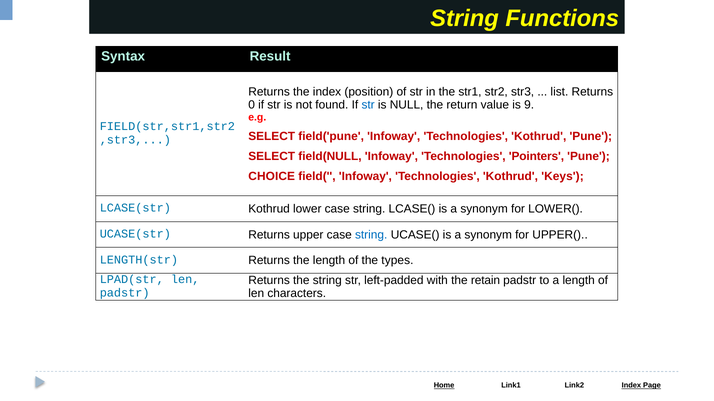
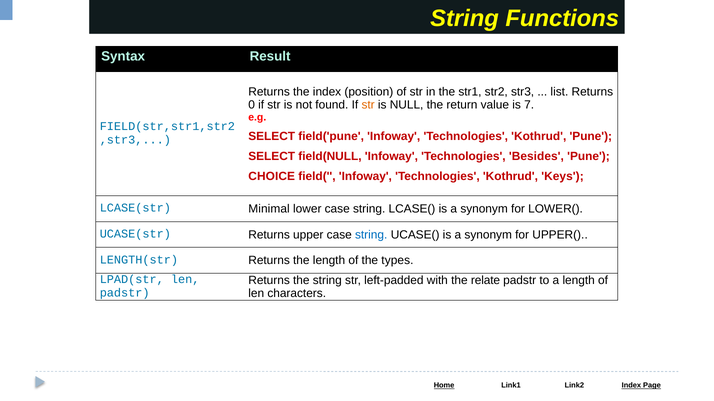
str colour: blue -> orange (368, 105)
9: 9 -> 7 (529, 105)
Pointers: Pointers -> Besides (536, 157)
LCASE(str Kothrud: Kothrud -> Minimal (269, 209)
retain: retain -> relate (486, 281)
